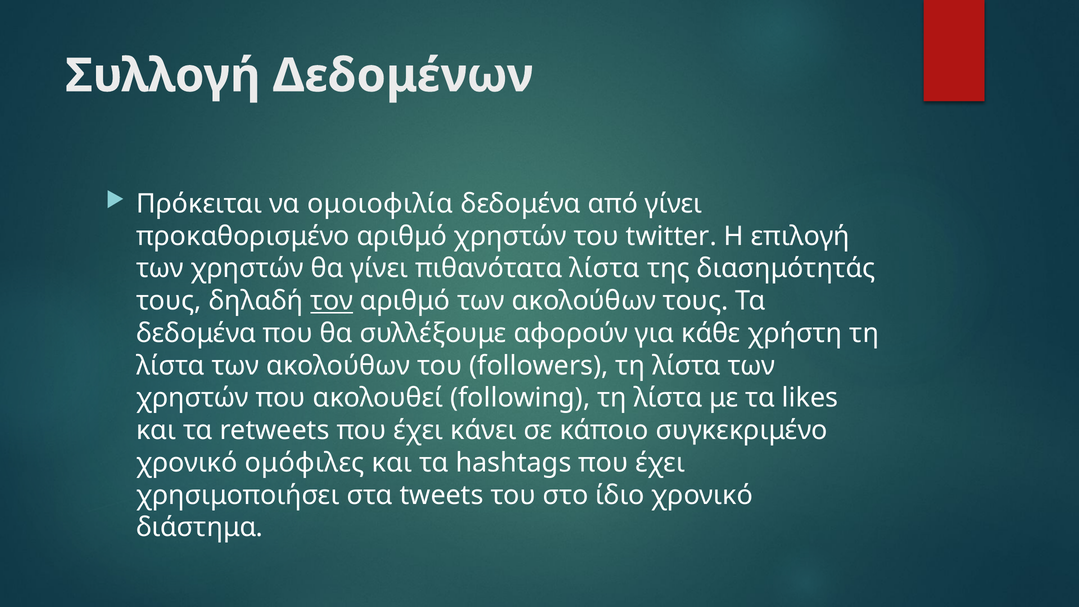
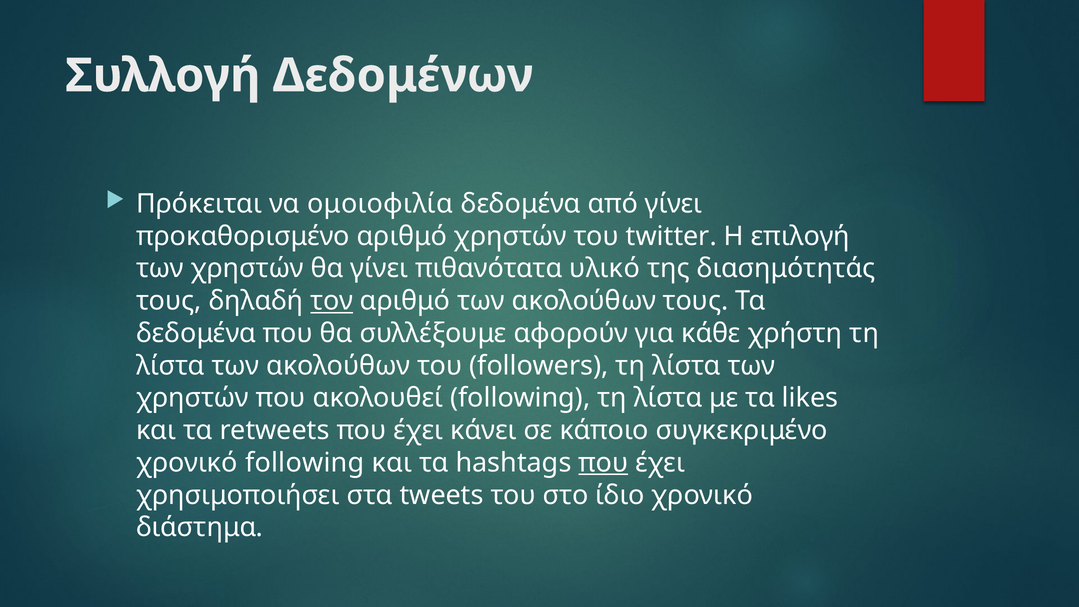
πιθανότατα λίστα: λίστα -> υλικό (605, 269)
χρονικό ομόφιλες: ομόφιλες -> following (305, 463)
που underline: none -> present (603, 463)
